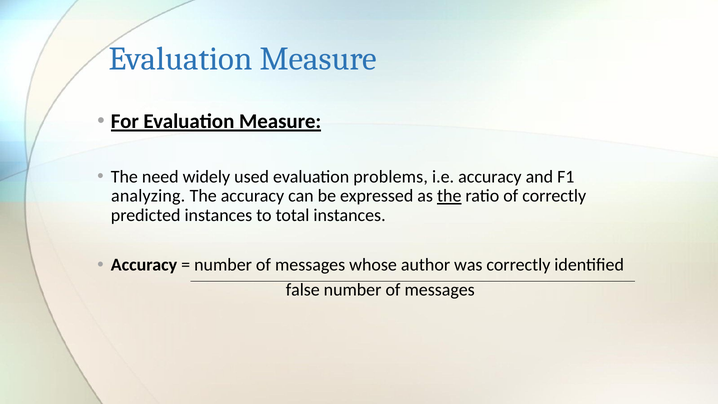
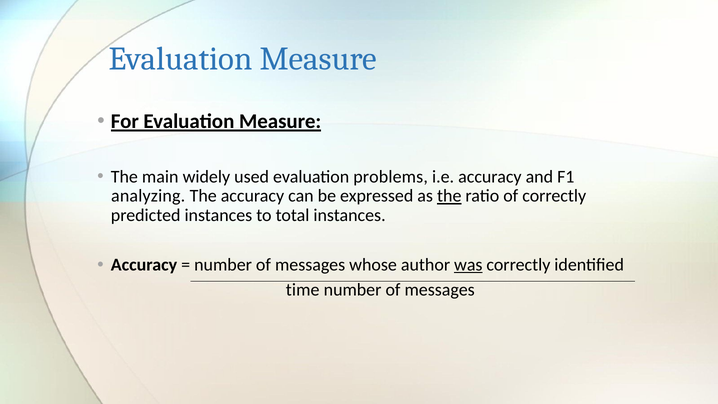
need: need -> main (160, 177)
was underline: none -> present (468, 265)
false: false -> time (303, 290)
